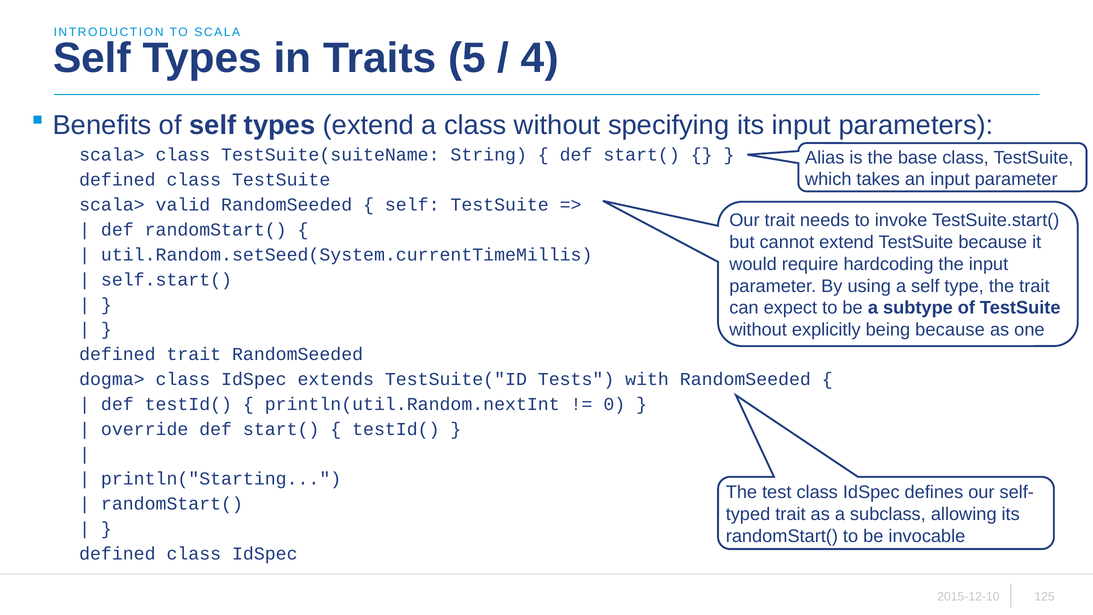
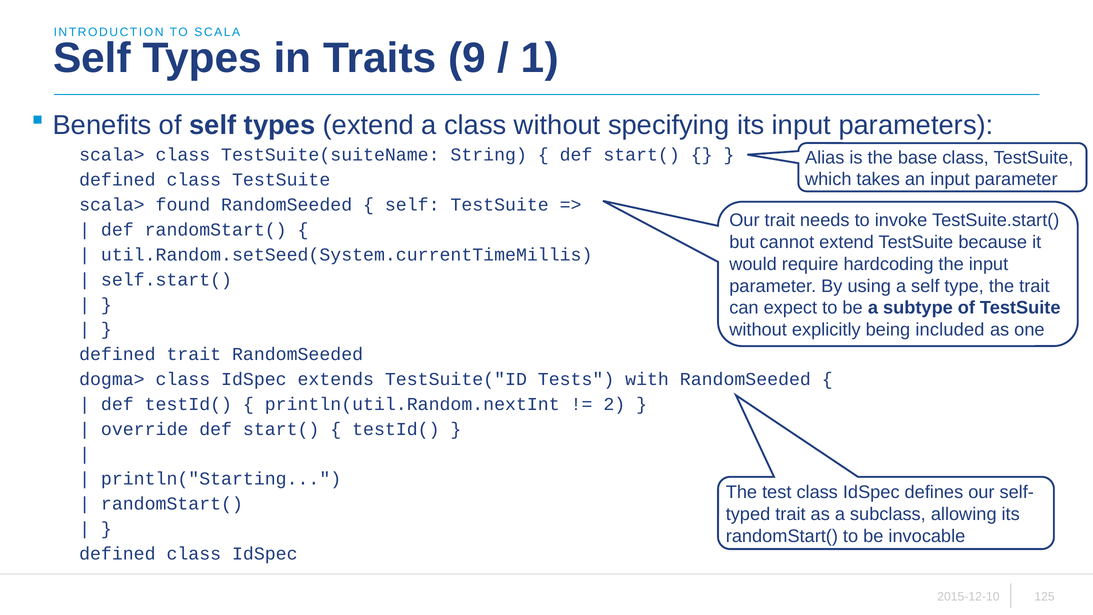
5: 5 -> 9 (467, 58)
4: 4 -> 1 (540, 58)
valid: valid -> found (183, 205)
being because: because -> included (950, 330)
0: 0 -> 2 (614, 404)
